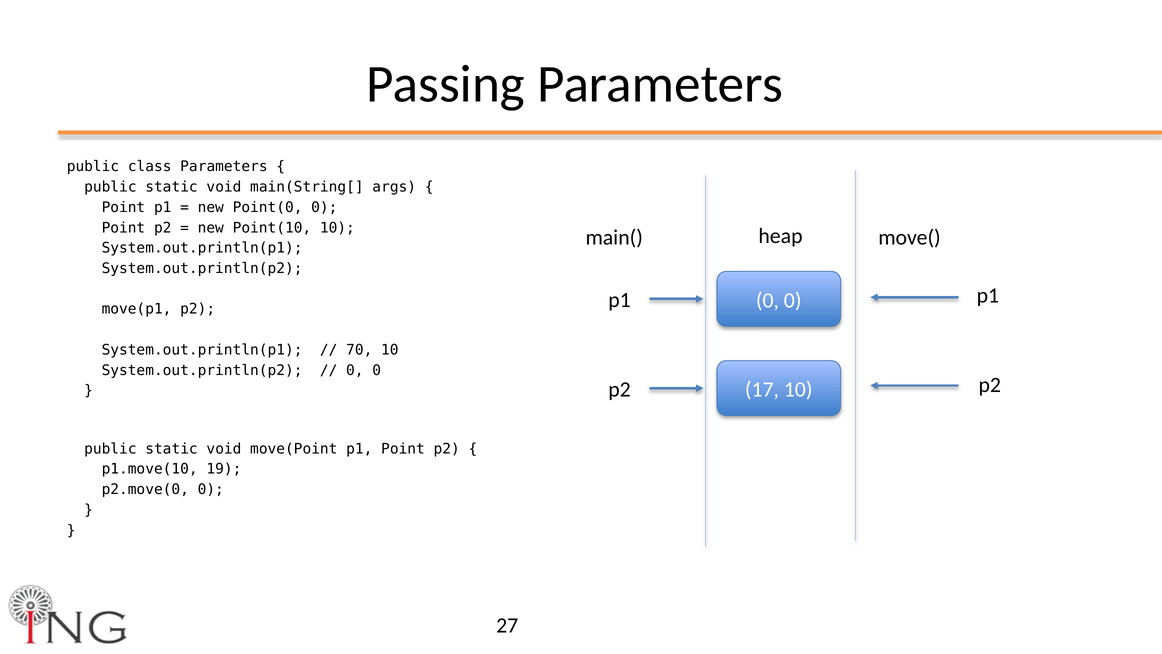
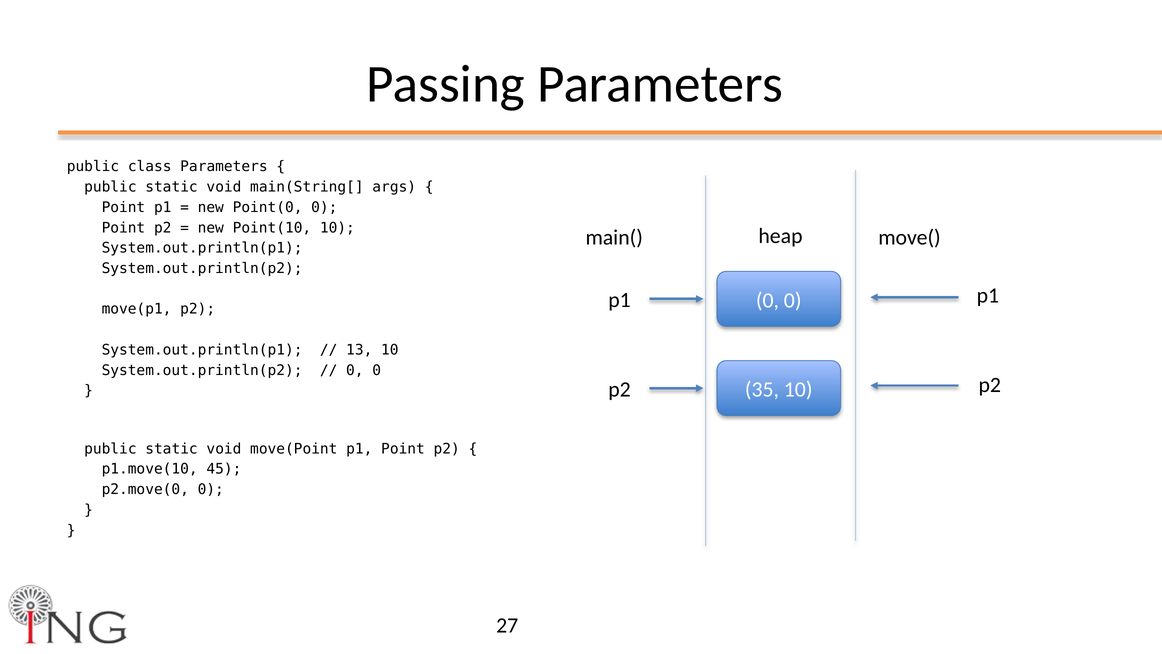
70: 70 -> 13 (359, 350)
17: 17 -> 35 (762, 389)
19: 19 -> 45 (224, 469)
